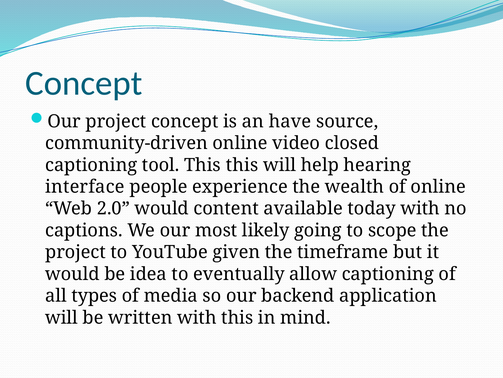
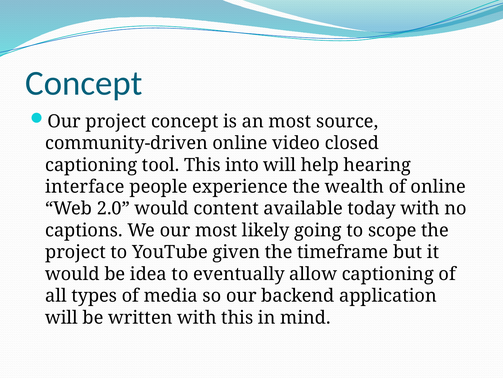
an have: have -> most (290, 121)
This this: this -> into (242, 165)
